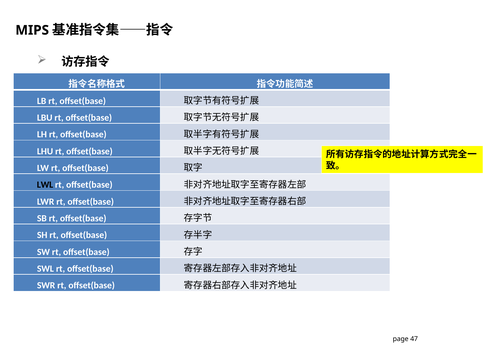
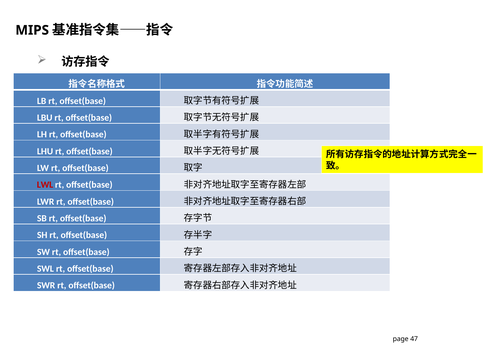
LWL colour: black -> red (45, 185)
